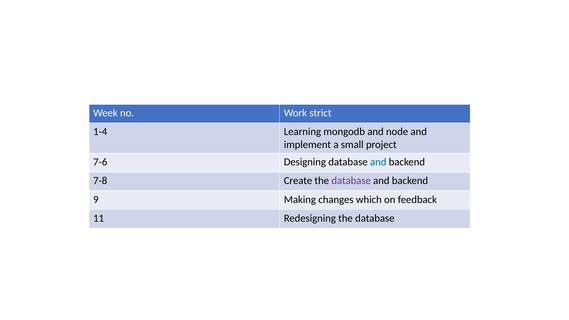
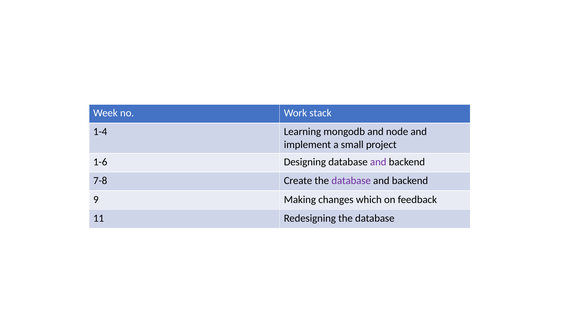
strict: strict -> stack (321, 113)
7-6: 7-6 -> 1-6 (100, 162)
and colour: blue -> purple (378, 162)
